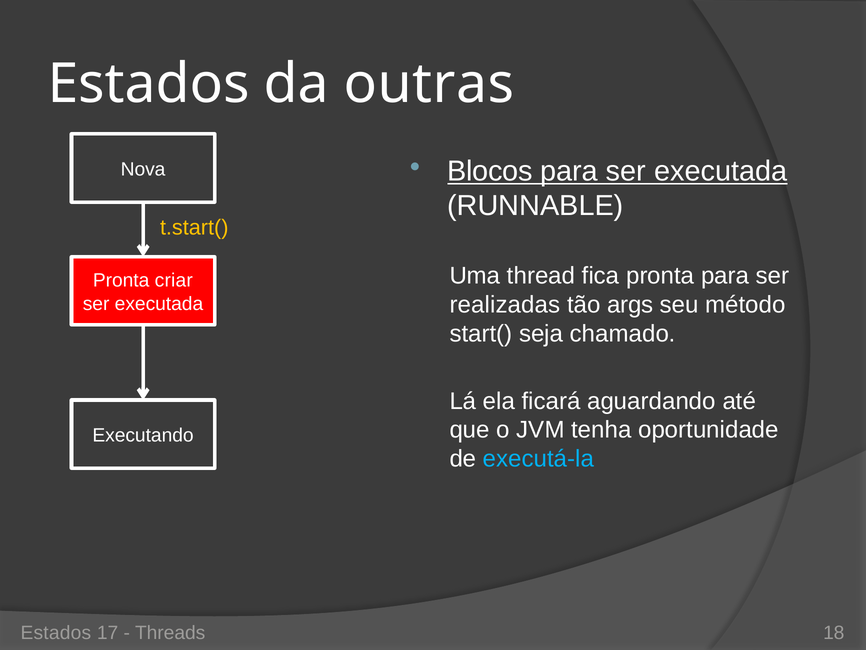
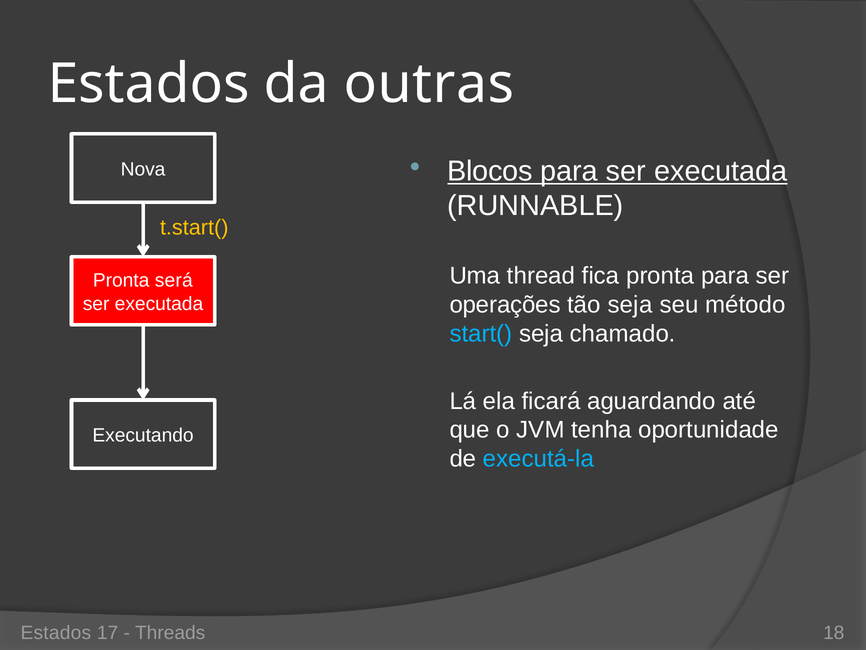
criar: criar -> será (174, 280)
realizadas: realizadas -> operações (505, 305)
tão args: args -> seja (630, 305)
start( colour: white -> light blue (481, 333)
